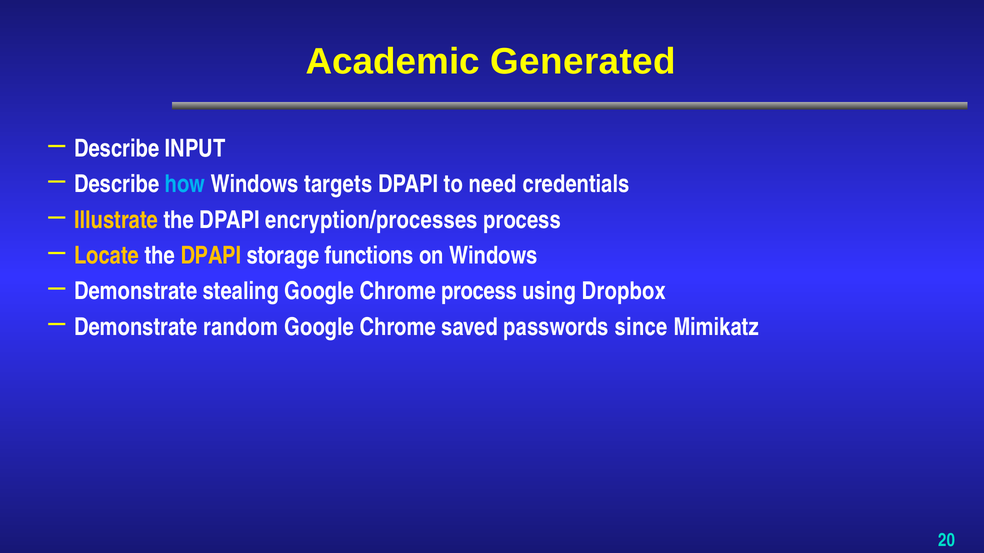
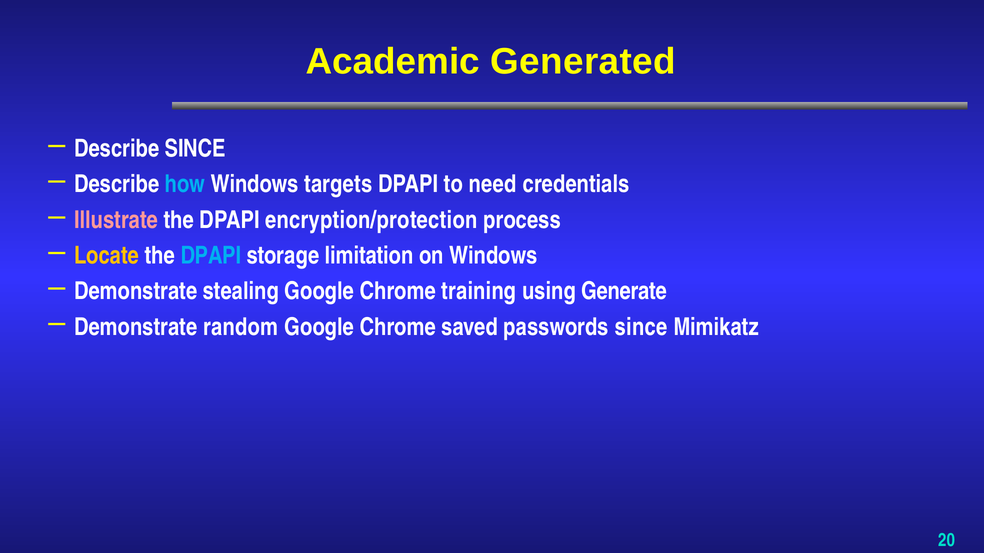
Describe INPUT: INPUT -> SINCE (195, 149)
Illustrate colour: yellow -> pink (116, 220)
encryption/processes: encryption/processes -> encryption/protection (371, 220)
DPAPI colour: yellow -> light blue (211, 256)
functions: functions -> limitation (369, 256)
Chrome process: process -> training (479, 292)
Dropbox: Dropbox -> Generate (624, 292)
